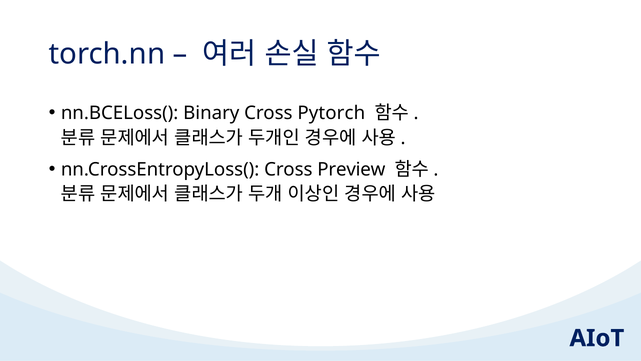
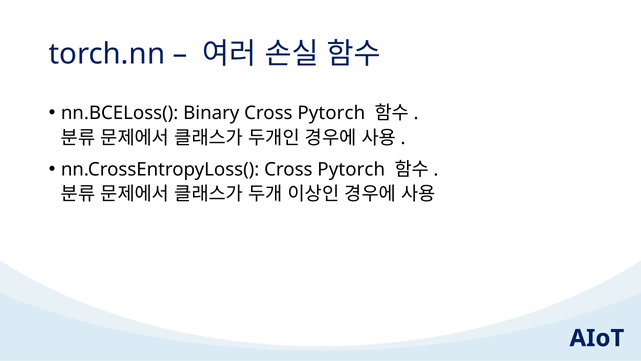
nn.CrossEntropyLoss( Cross Preview: Preview -> Pytorch (351, 169)
